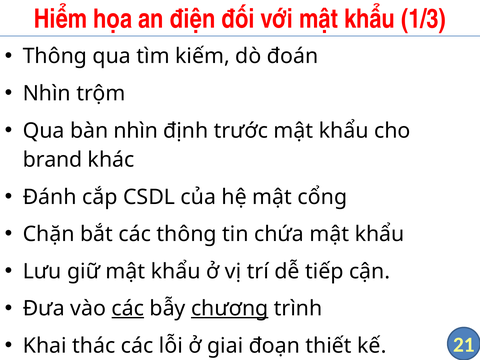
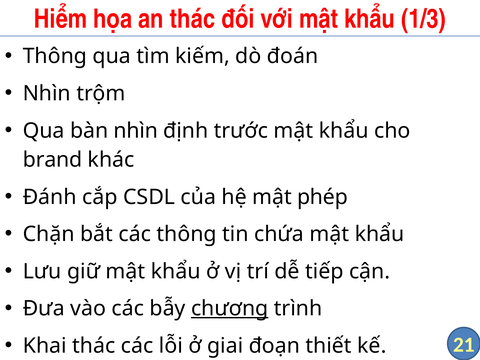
an điện: điện -> thác (193, 19)
cổng: cổng -> phép (322, 197)
các underline: present -> none (128, 309)
